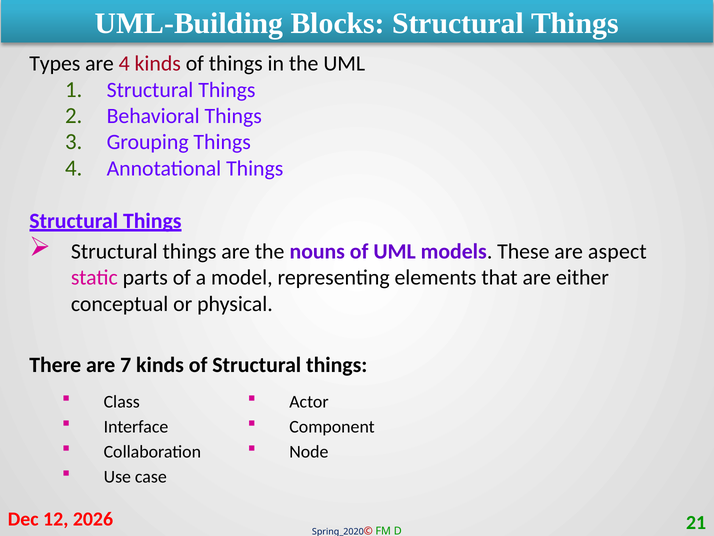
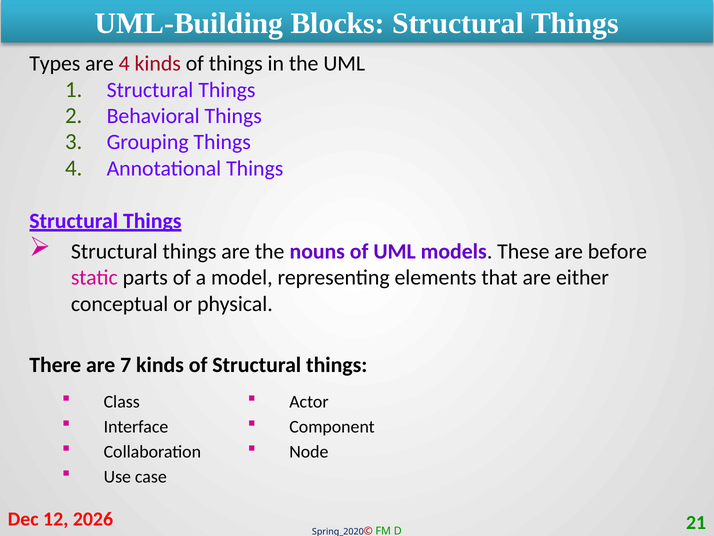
aspect: aspect -> before (617, 251)
